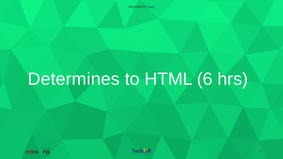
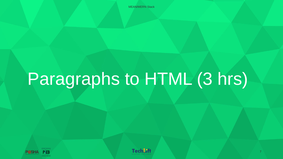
Determines: Determines -> Paragraphs (74, 79)
6: 6 -> 3 (205, 79)
